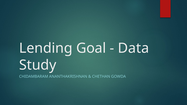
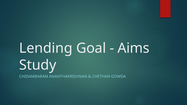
Data: Data -> Aims (134, 48)
